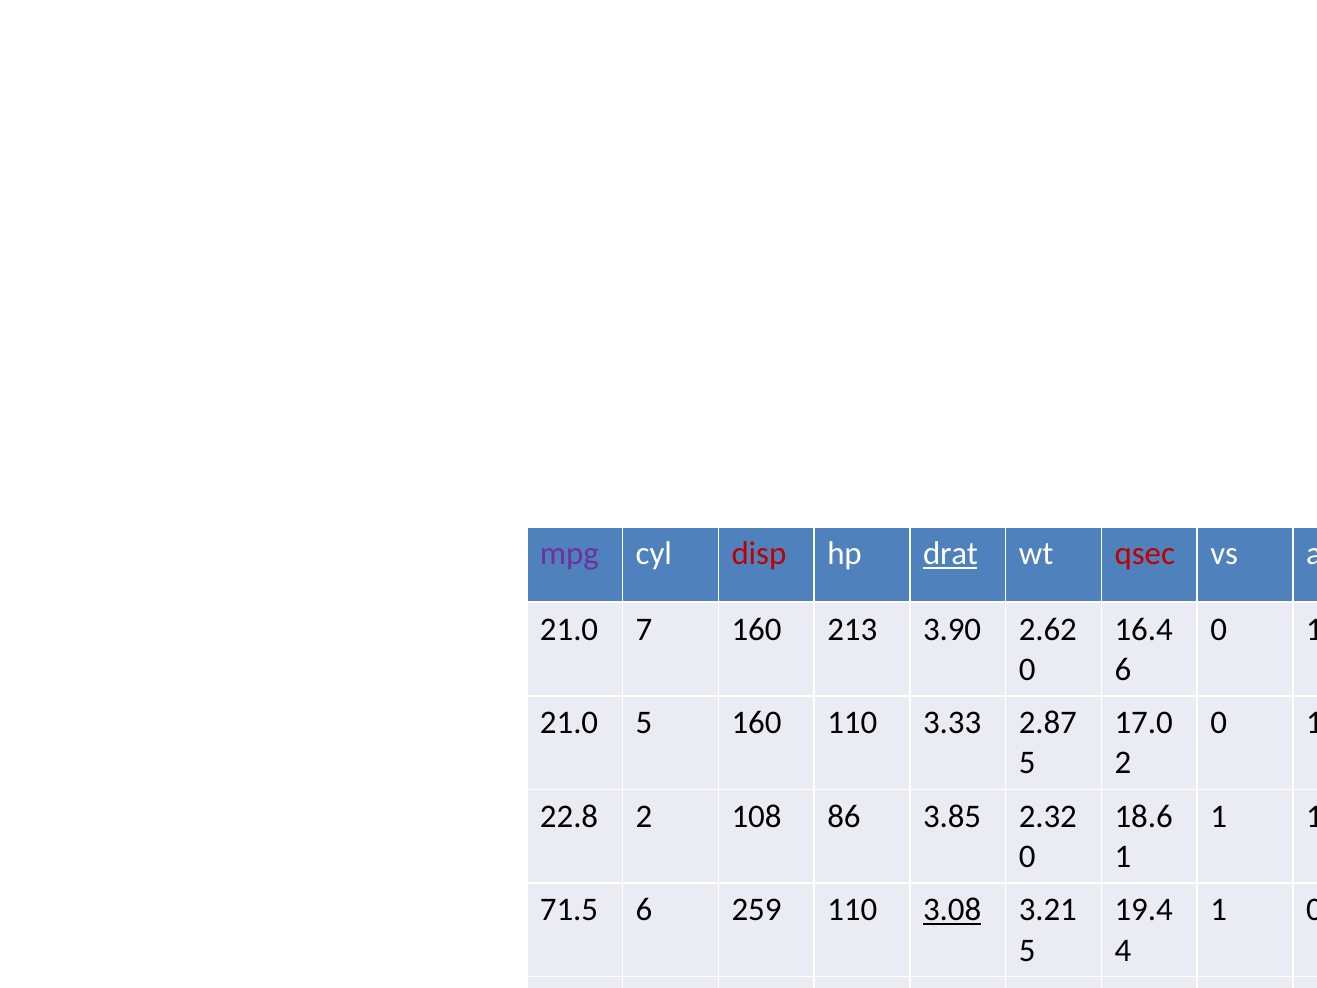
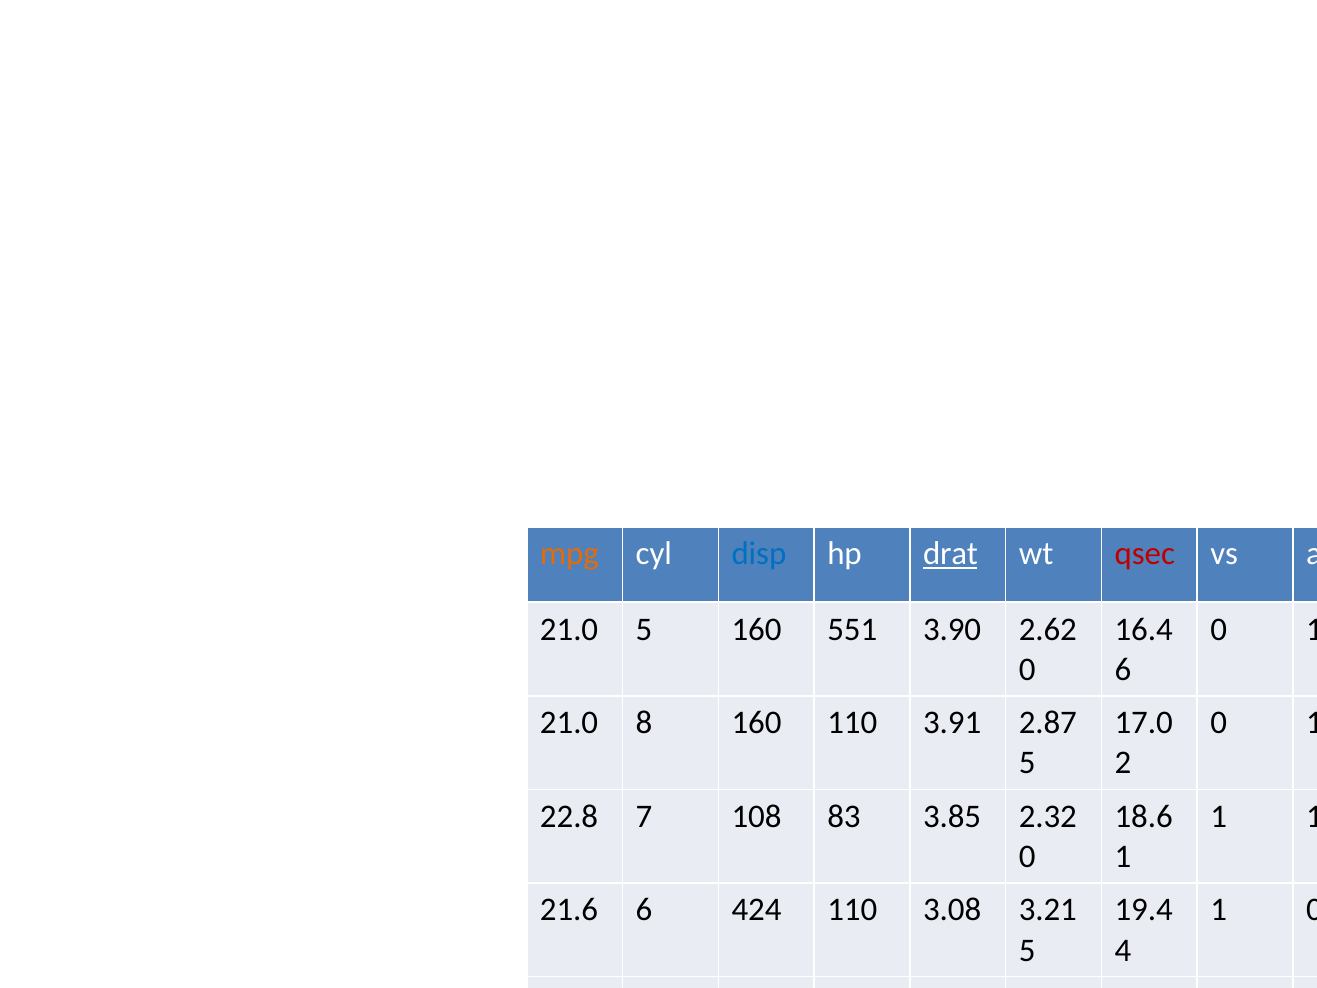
mpg colour: purple -> orange (569, 554)
disp colour: red -> blue (759, 554)
21.0 7: 7 -> 5 (644, 629)
213: 213 -> 551 (852, 629)
21.0 5: 5 -> 8 (644, 723)
3.33: 3.33 -> 3.91 (952, 723)
22.8 2: 2 -> 7 (644, 816)
86: 86 -> 83 (844, 816)
71.5: 71.5 -> 21.6 (569, 910)
259: 259 -> 424 (756, 910)
3.08 underline: present -> none (952, 910)
